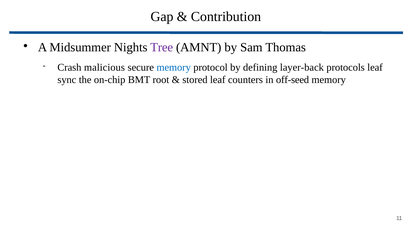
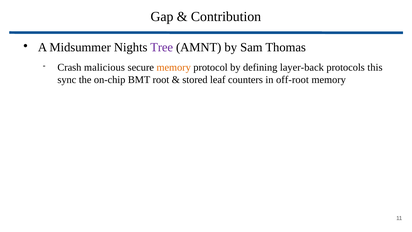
memory colour: blue -> orange (174, 67)
protocols leaf: leaf -> this (375, 67)
off-seed: off-seed -> off-root (292, 80)
